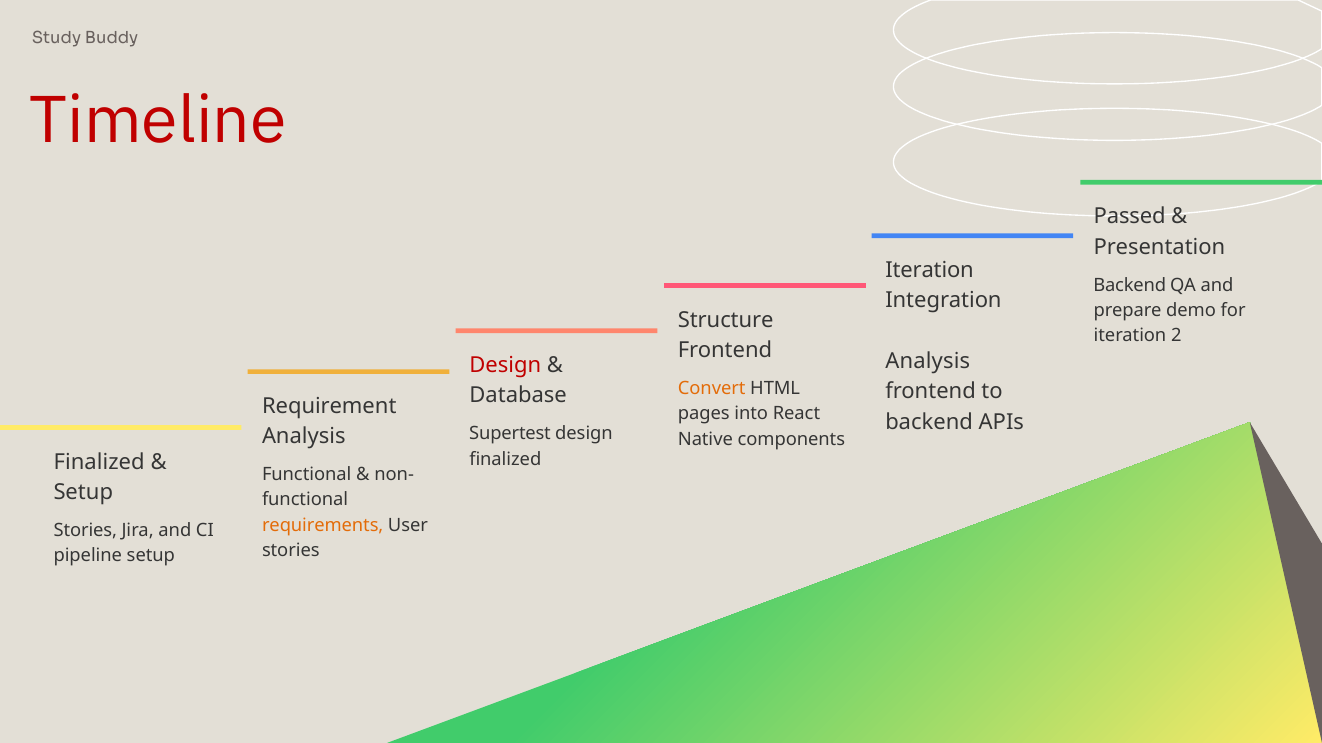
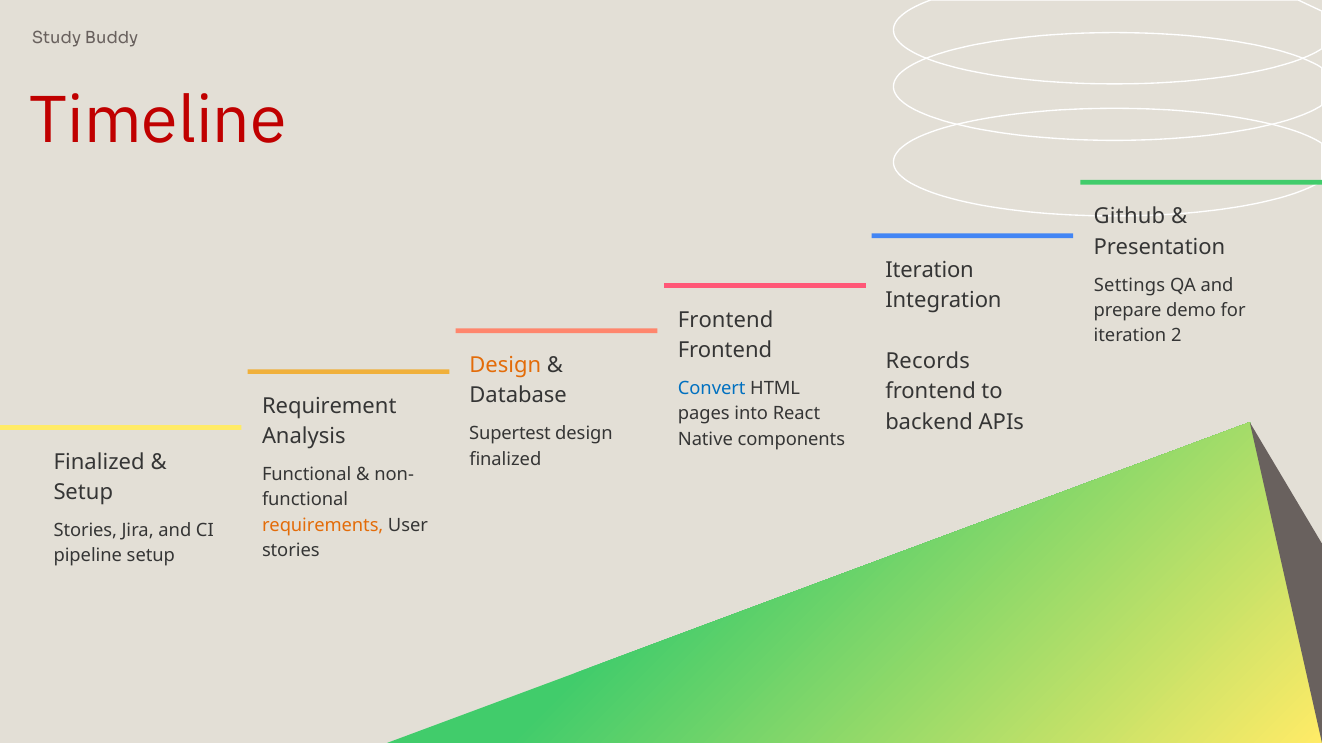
Passed: Passed -> Github (1129, 217)
Backend: Backend -> Settings (1130, 285)
Structure: Structure -> Frontend (726, 320)
Analysis: Analysis -> Records (928, 362)
Design colour: red -> orange (505, 365)
Convert colour: orange -> blue (712, 389)
